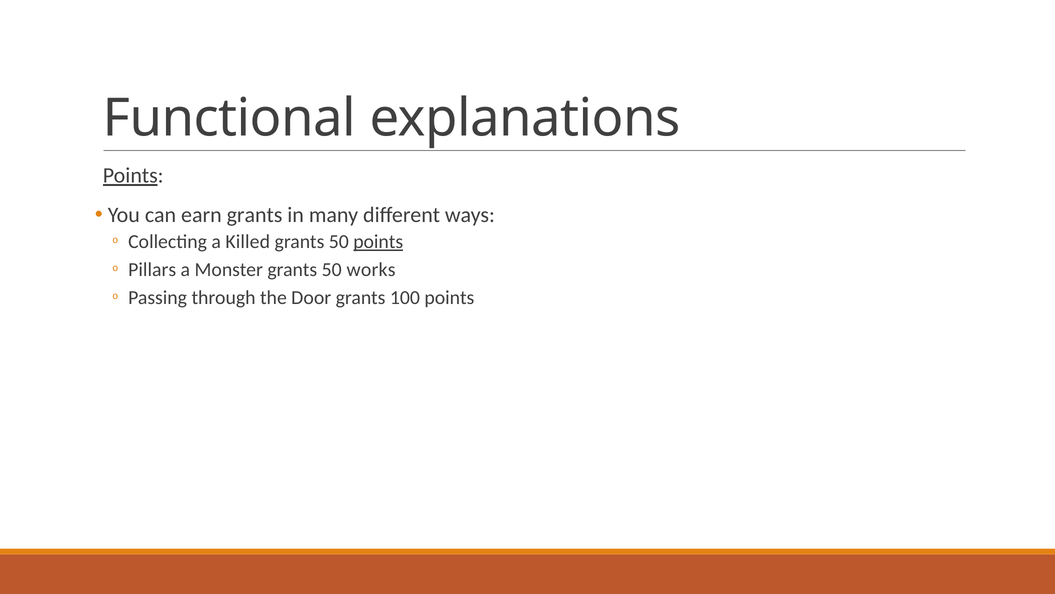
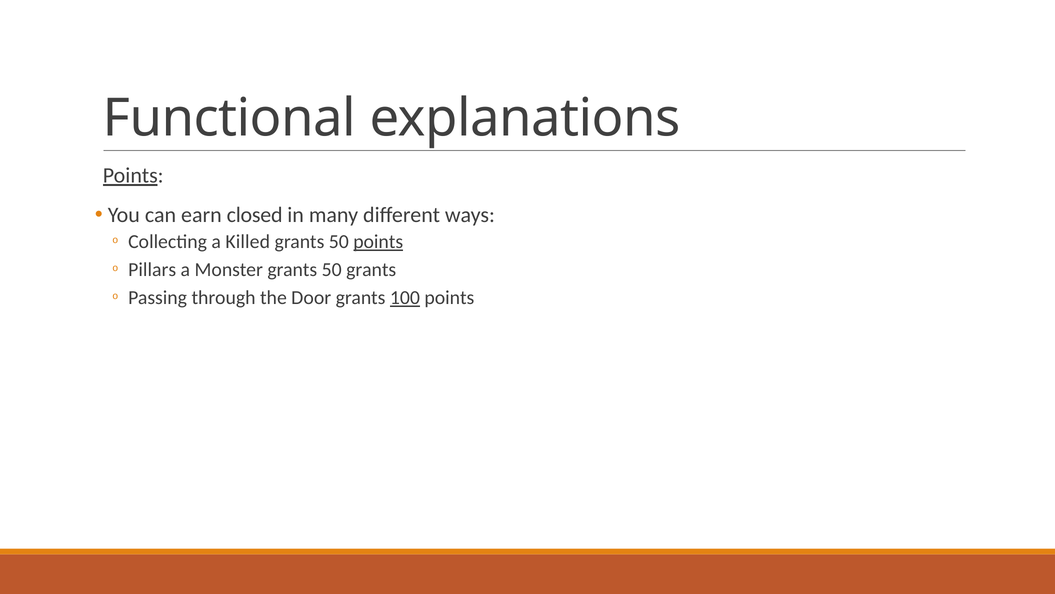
earn grants: grants -> closed (255, 215)
50 works: works -> grants (371, 270)
100 underline: none -> present (405, 297)
